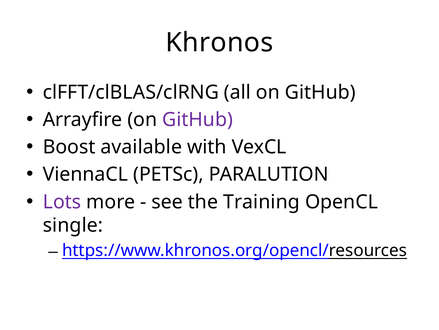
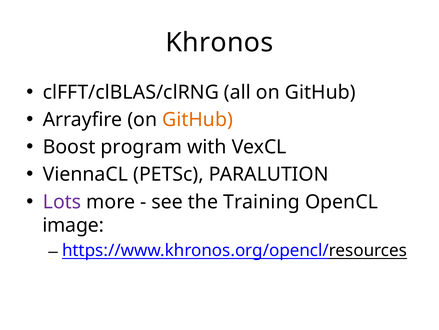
GitHub colour: purple -> orange (198, 119)
available: available -> program (141, 147)
single: single -> image (73, 225)
